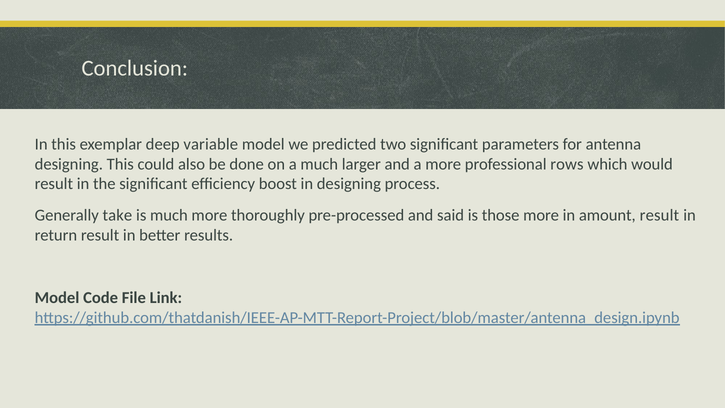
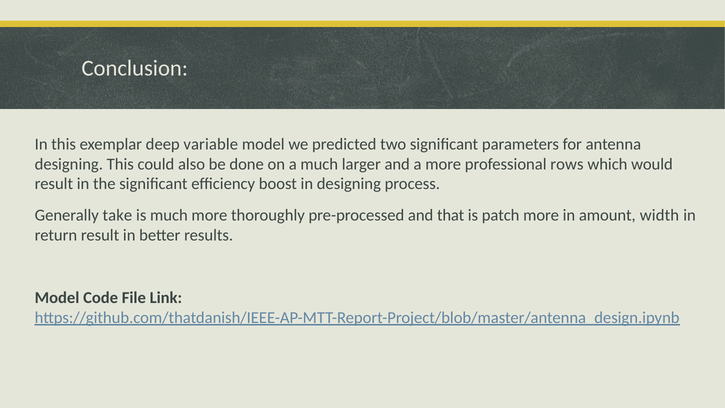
said: said -> that (451, 215)
those: those -> patch (501, 215)
amount result: result -> width (659, 215)
